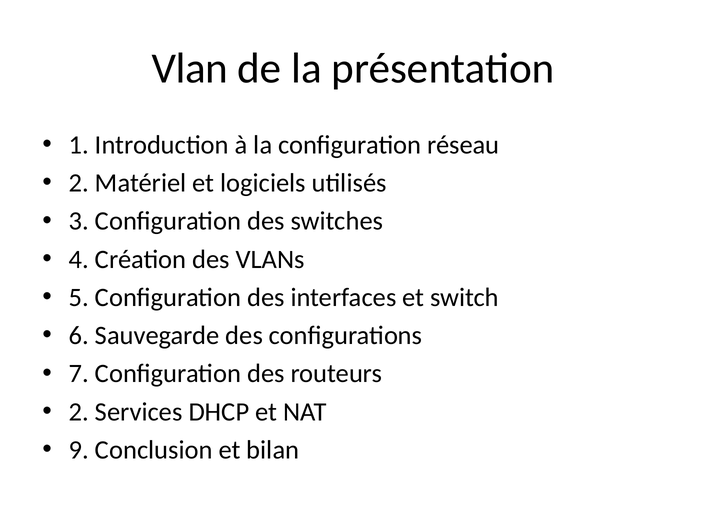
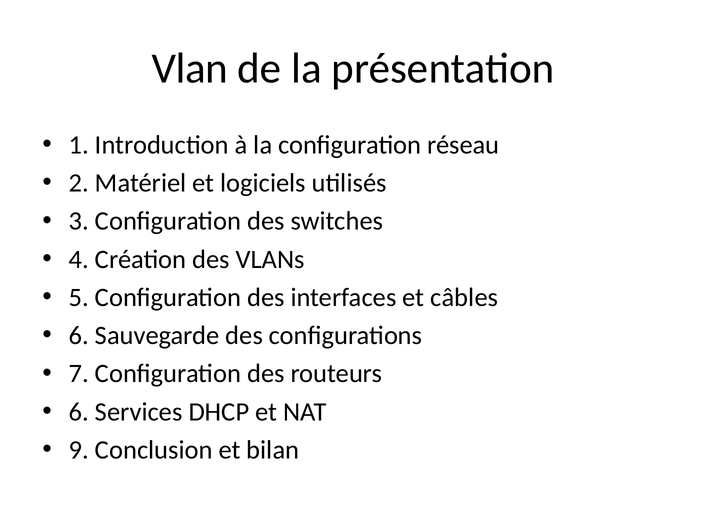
switch: switch -> câbles (464, 298)
2: 2 -> 6 (79, 412)
